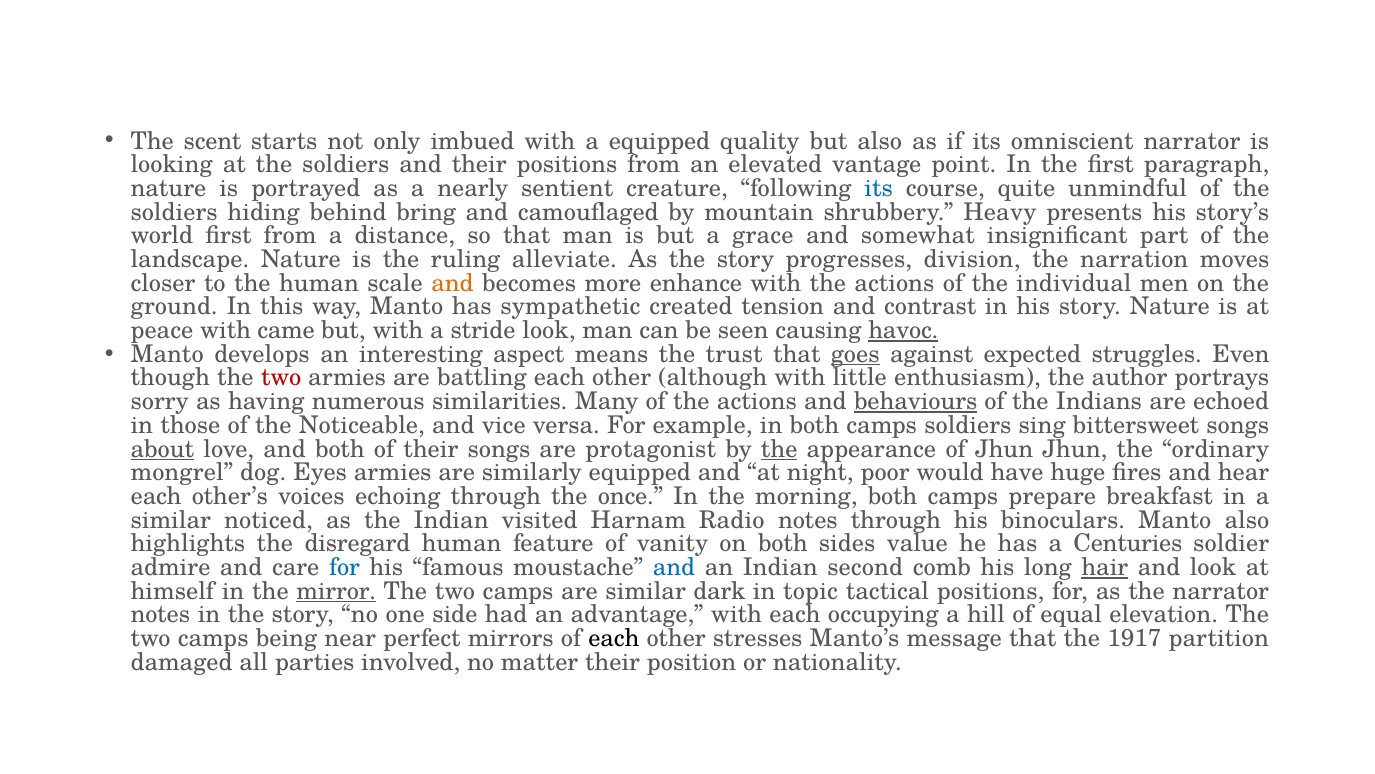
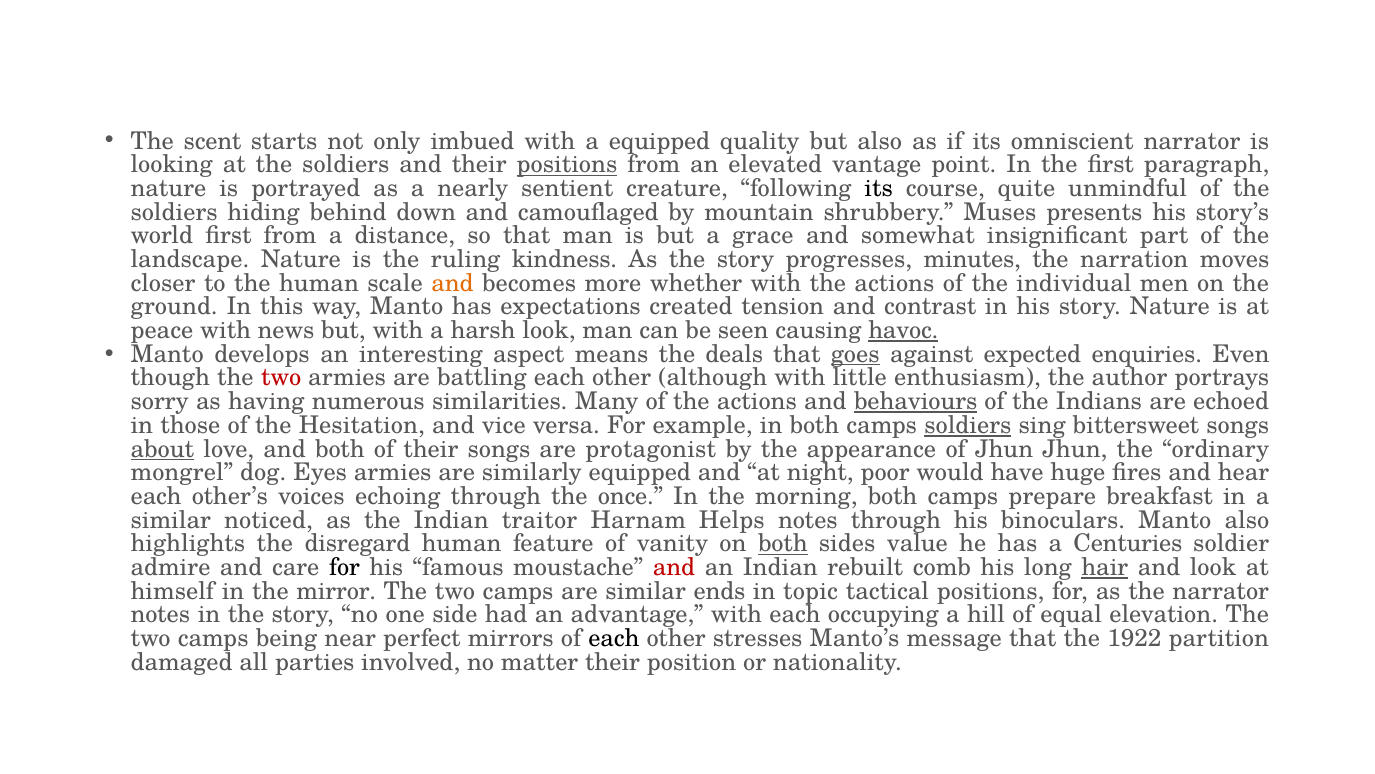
positions underline: none -> present (567, 165)
its colour: blue -> black (879, 188)
bring: bring -> down (426, 212)
Heavy: Heavy -> Muses (1000, 212)
alleviate: alleviate -> kindness (565, 259)
division: division -> minutes (972, 259)
enhance: enhance -> whether (696, 283)
sympathetic: sympathetic -> expectations (571, 307)
came: came -> news (286, 330)
stride: stride -> harsh (483, 330)
trust: trust -> deals (734, 354)
struggles: struggles -> enquiries (1147, 354)
Noticeable: Noticeable -> Hesitation (362, 425)
soldiers underline: none -> present (968, 425)
the underline: present -> none (779, 449)
visited: visited -> traitor (540, 520)
Radio: Radio -> Helps (732, 520)
both underline: none -> present (783, 543)
for colour: blue -> black (344, 567)
and colour: blue -> red (674, 567)
second: second -> rebuilt (865, 567)
mirror underline: present -> none (336, 591)
dark: dark -> ends (720, 591)
1917: 1917 -> 1922 (1134, 638)
